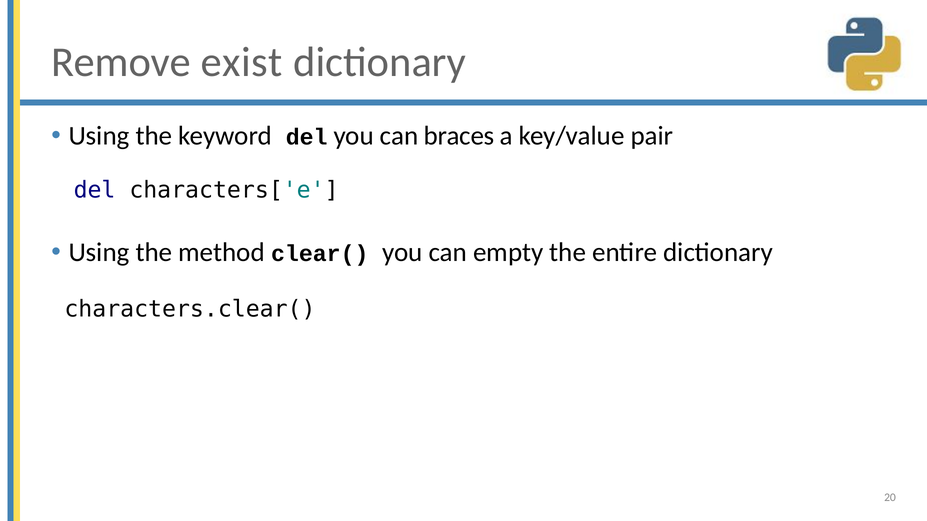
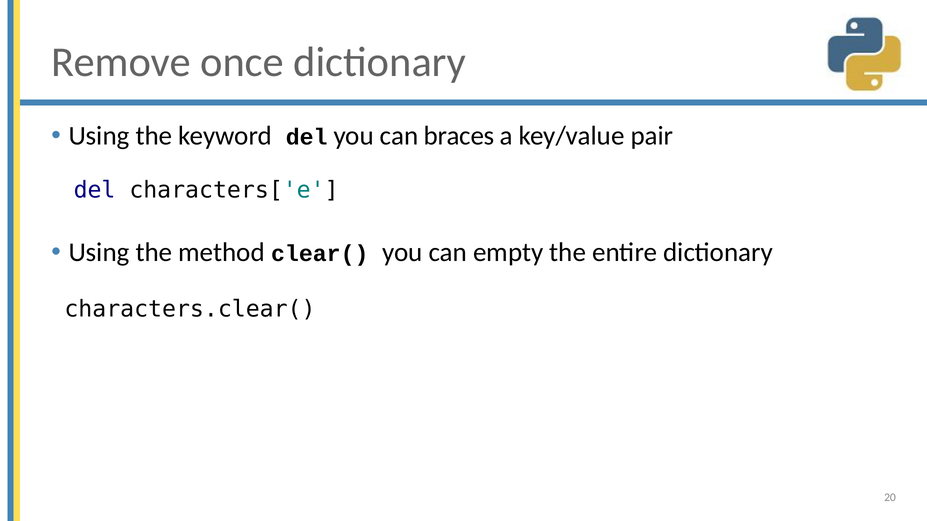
exist: exist -> once (242, 62)
